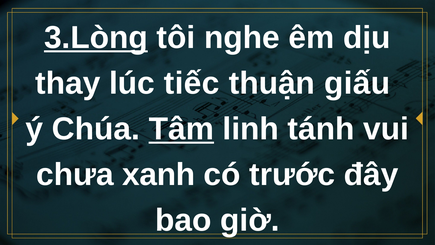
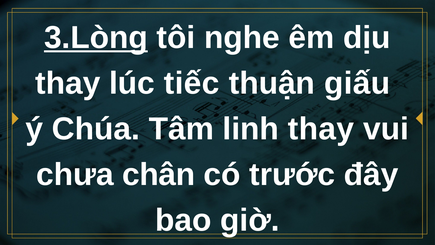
Tâm underline: present -> none (181, 129)
linh tánh: tánh -> thay (321, 129)
xanh: xanh -> chân (159, 175)
